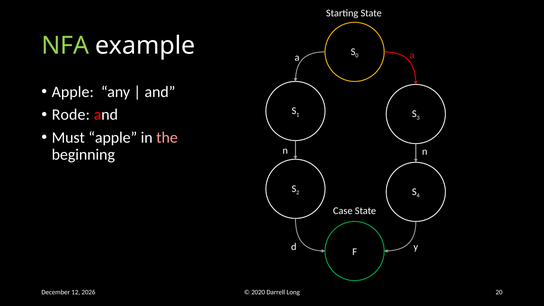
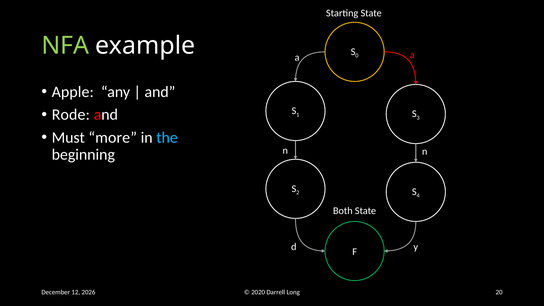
Must apple: apple -> more (113, 137)
the colour: pink -> light blue (167, 137)
Case: Case -> Both (343, 211)
